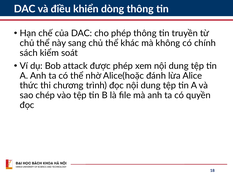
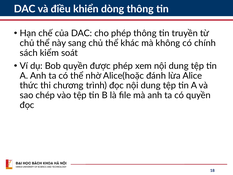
Bob attack: attack -> quyền (75, 66)
